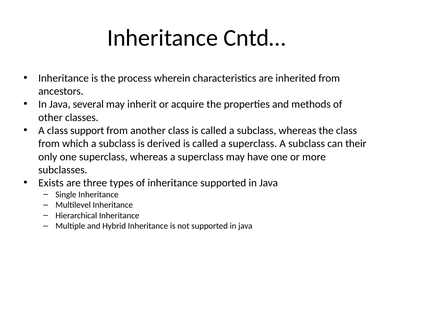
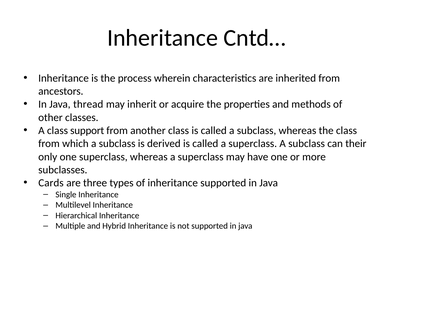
several: several -> thread (88, 104)
Exists: Exists -> Cards (51, 183)
